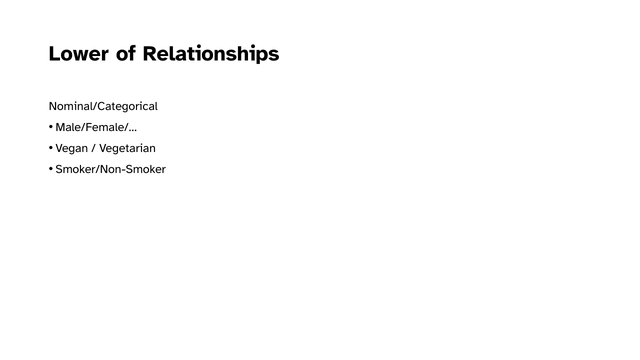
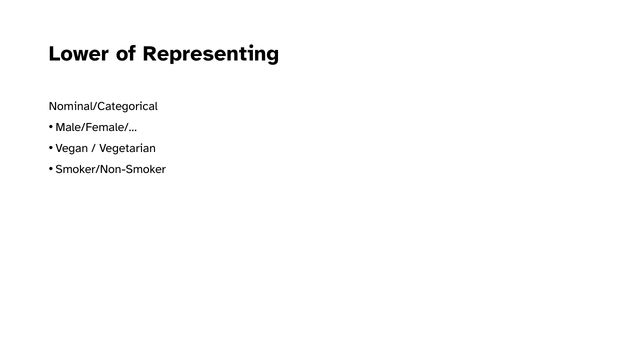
Relationships: Relationships -> Representing (211, 54)
